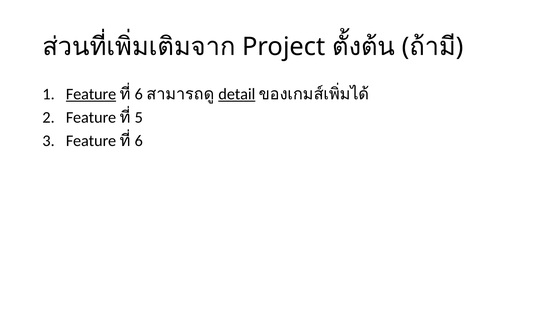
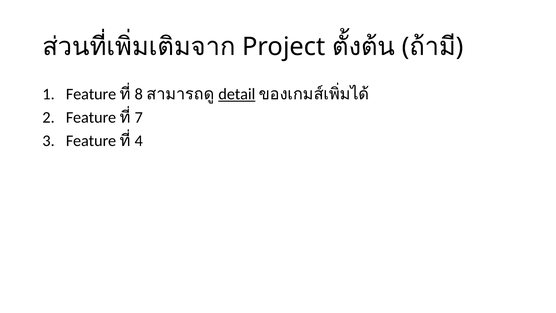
Feature underline: present -> none (91, 94)
6: 6 -> 8 (139, 94)
5: 5 -> 7 (139, 117)
6: 6 -> 4 (139, 141)
